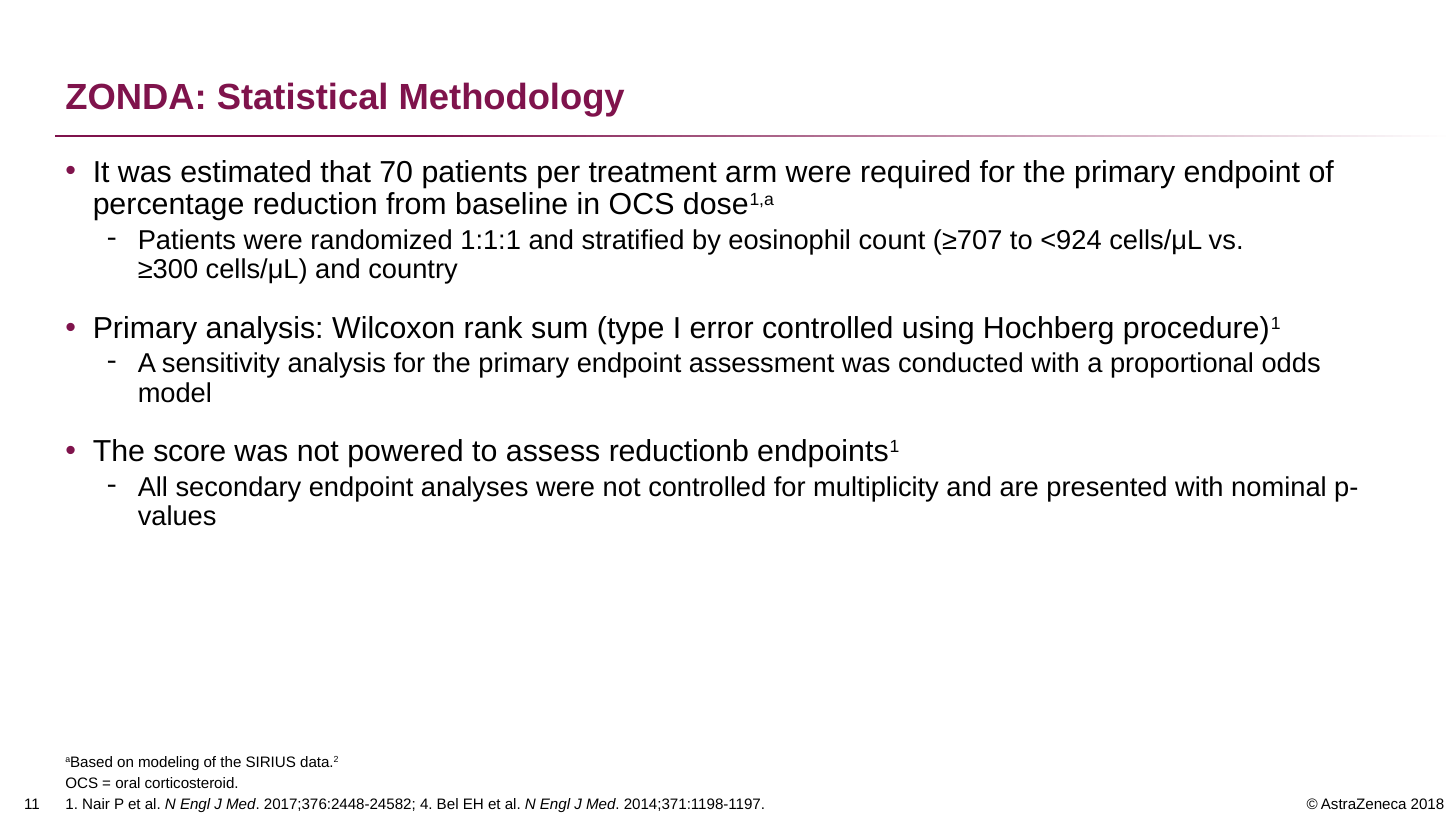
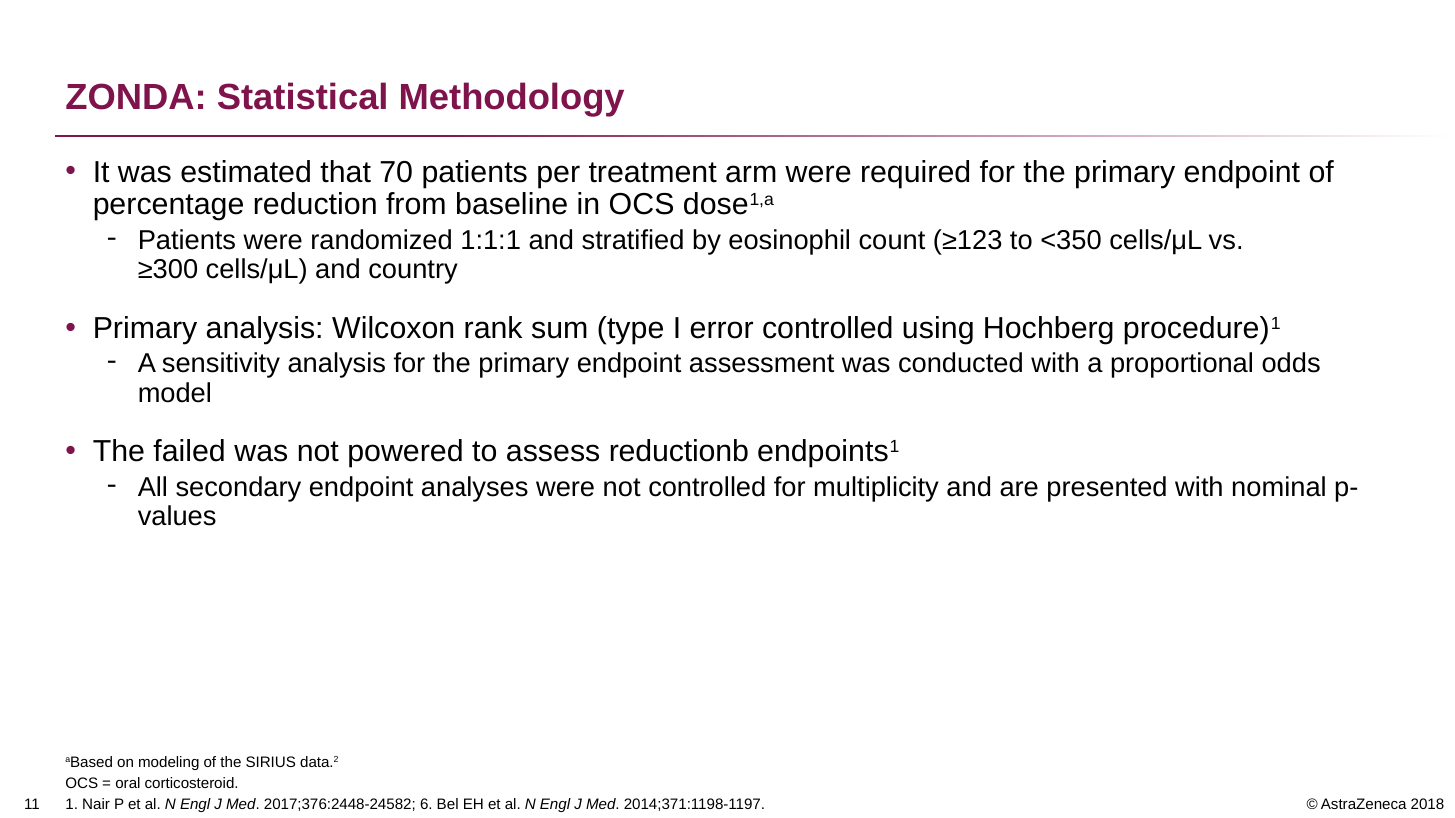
≥707: ≥707 -> ≥123 (968, 241)
<924: <924 -> <350 (1071, 241)
score: score -> failed (190, 452)
4: 4 -> 6 (426, 805)
